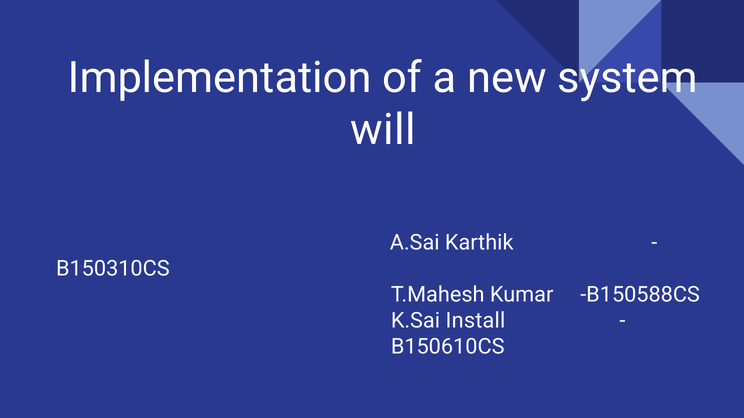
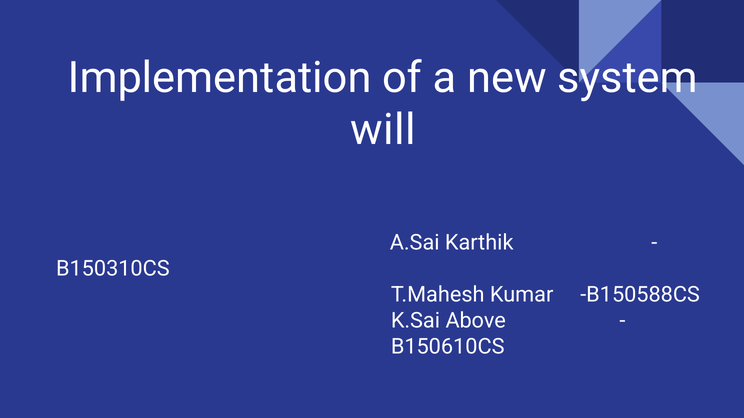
Install: Install -> Above (476, 321)
